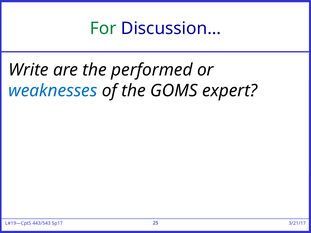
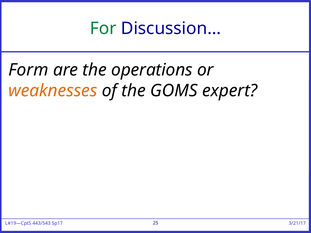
Write: Write -> Form (28, 70)
performed: performed -> operations (152, 70)
weaknesses colour: blue -> orange (53, 91)
